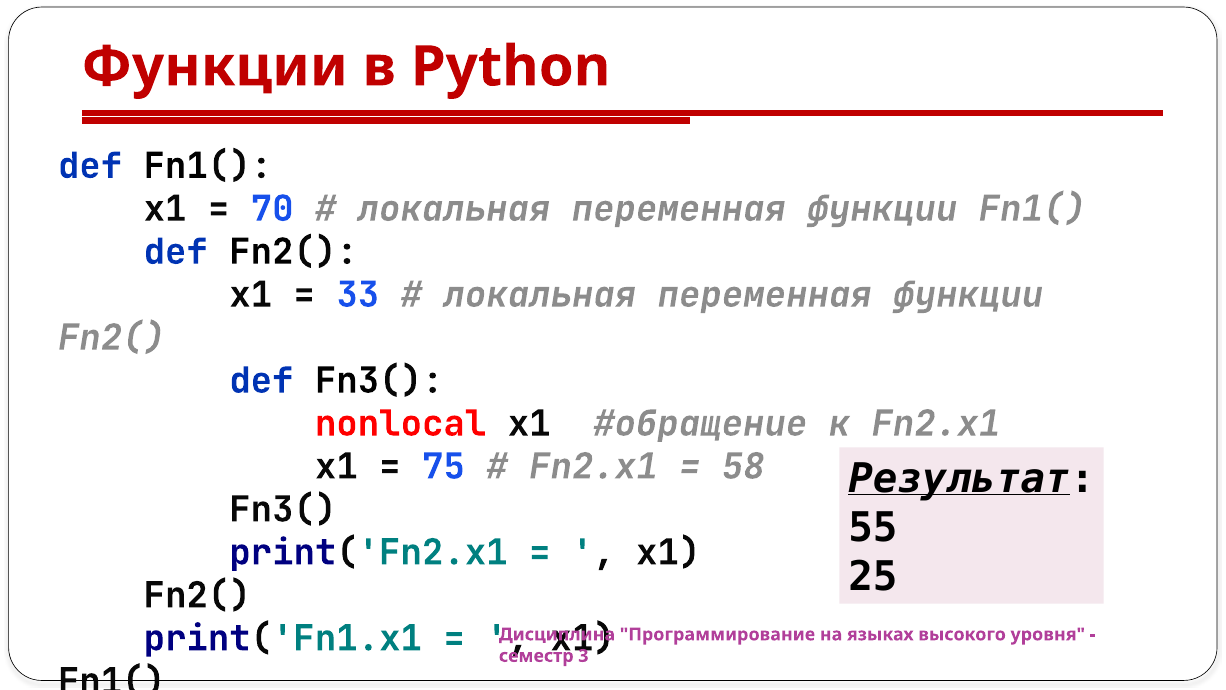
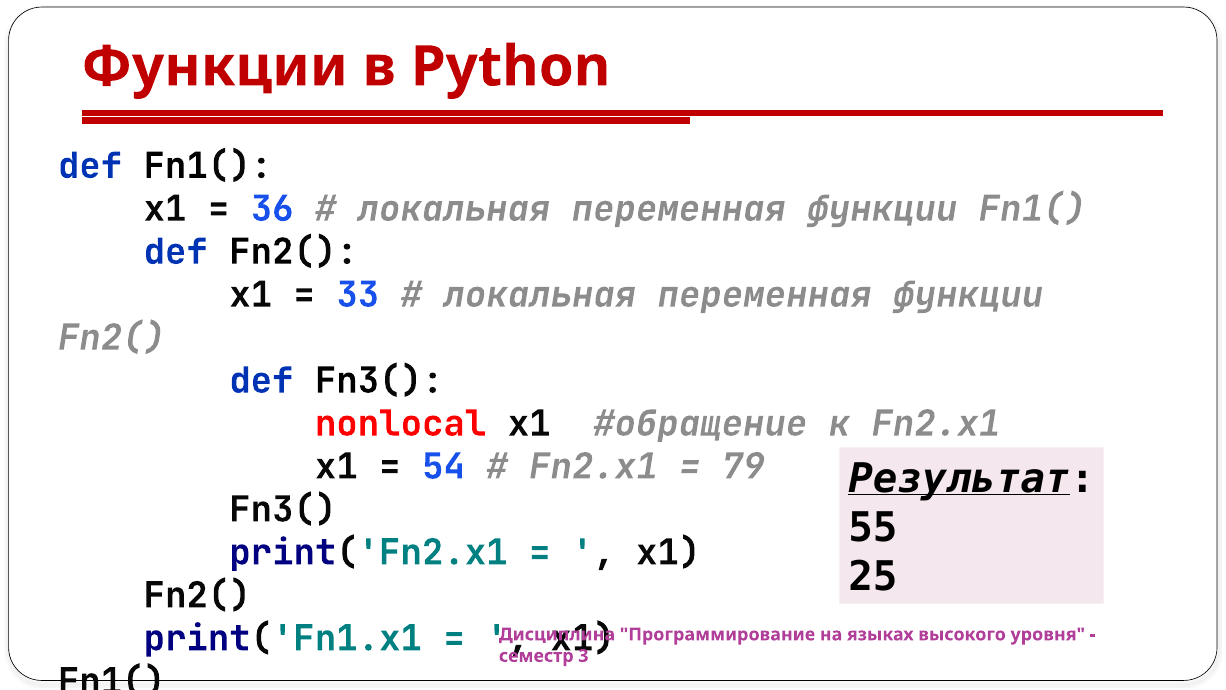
70: 70 -> 36 (272, 209)
75: 75 -> 54 (444, 466)
58: 58 -> 79 (743, 466)
